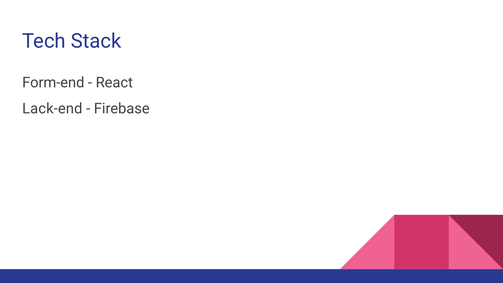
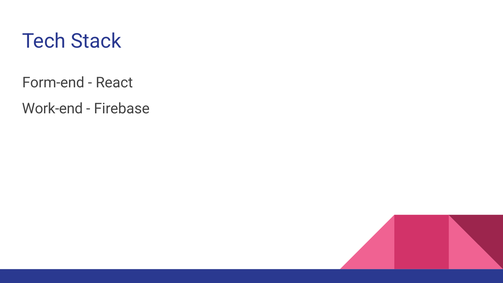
Lack-end: Lack-end -> Work-end (52, 108)
